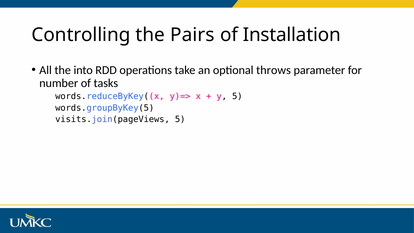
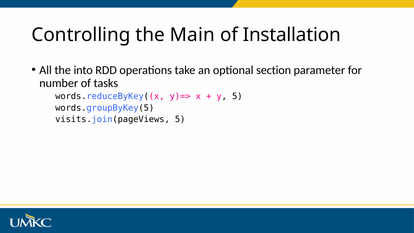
Pairs: Pairs -> Main (192, 35)
throws: throws -> section (274, 70)
